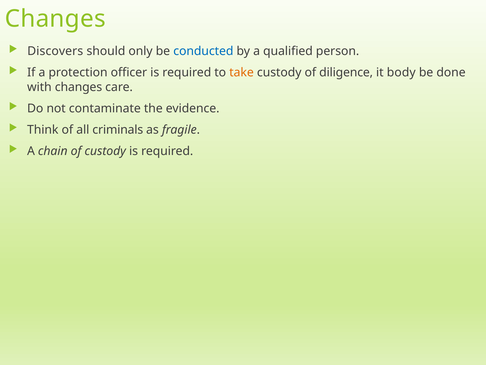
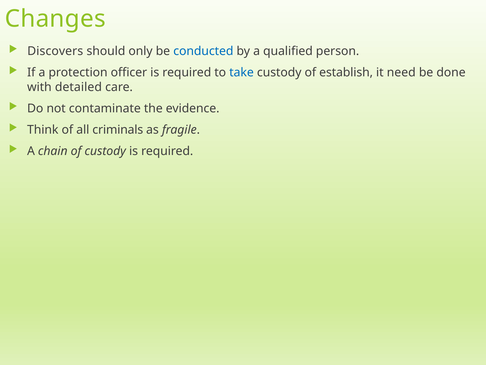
take colour: orange -> blue (242, 72)
diligence: diligence -> establish (346, 72)
body: body -> need (401, 72)
with changes: changes -> detailed (78, 87)
